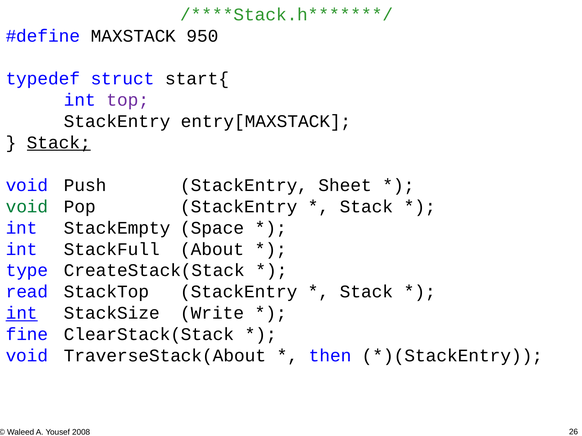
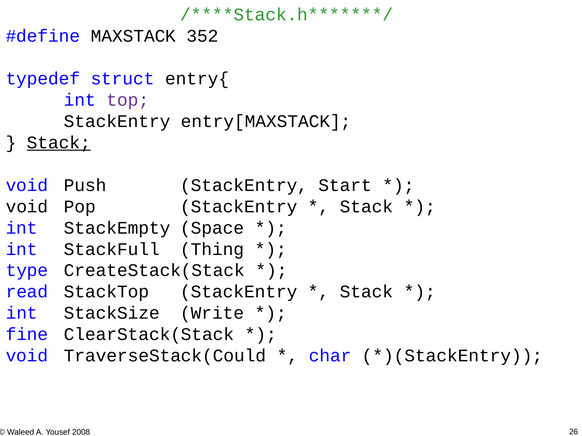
950: 950 -> 352 (203, 36)
start{: start{ -> entry{ (197, 79)
Sheet: Sheet -> Start (345, 185)
void colour: green -> black (27, 207)
About: About -> Thing (212, 249)
int underline: present -> none (22, 313)
TraverseStack(About: TraverseStack(About -> TraverseStack(Could (165, 356)
then: then -> char (330, 356)
